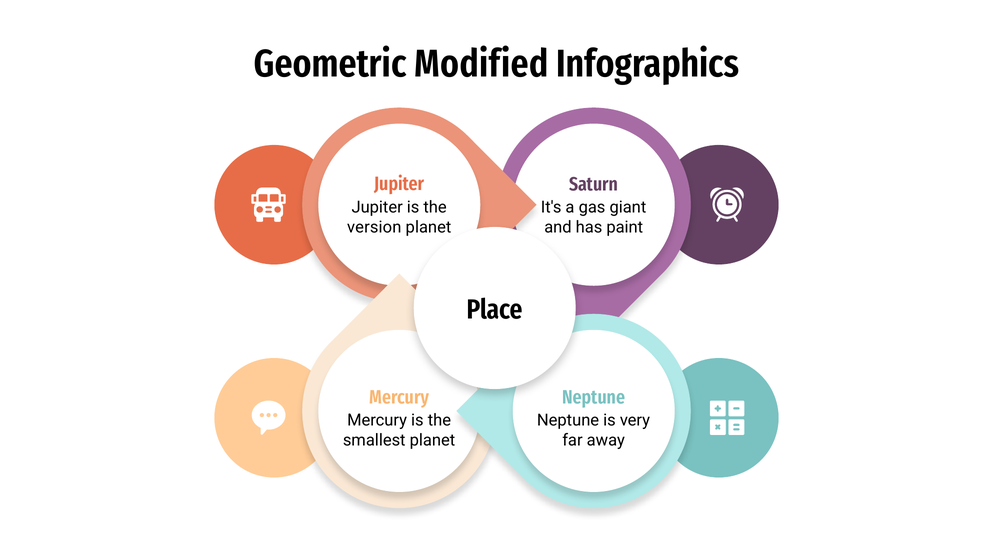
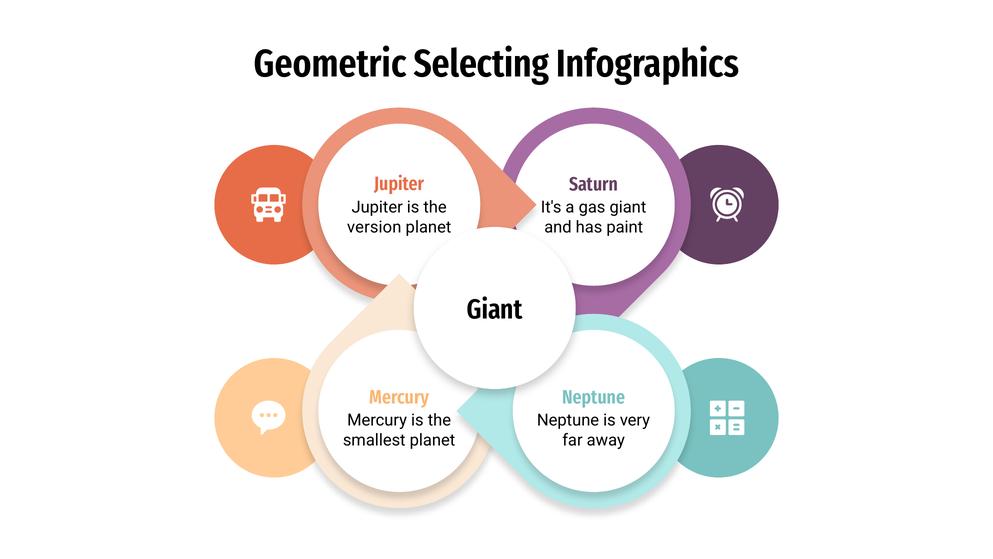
Modified: Modified -> Selecting (482, 64)
Place: Place -> Giant (495, 309)
